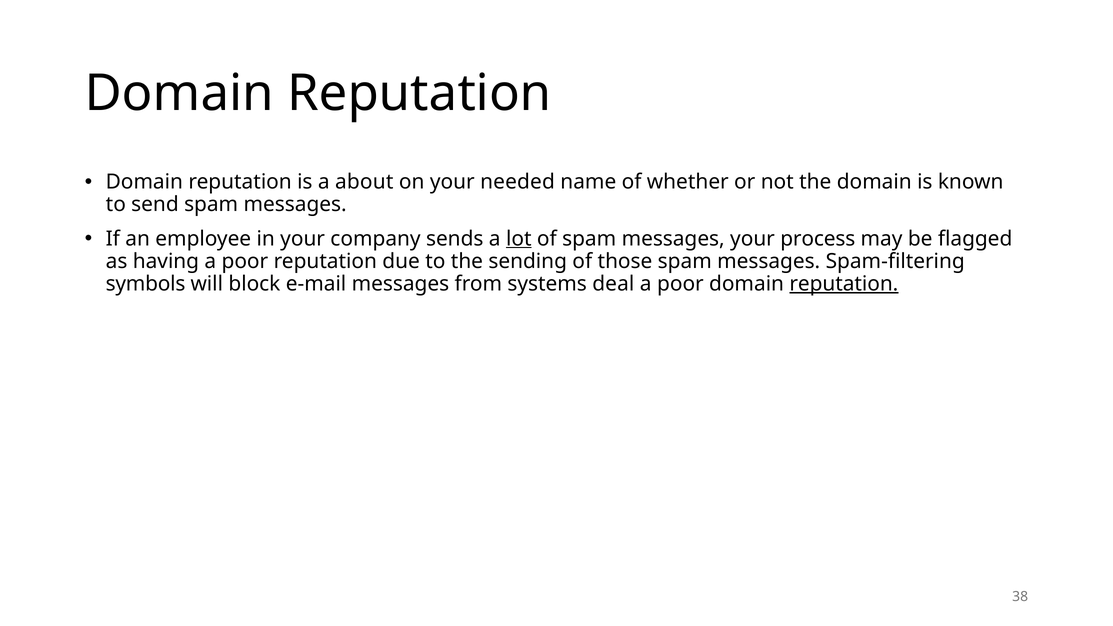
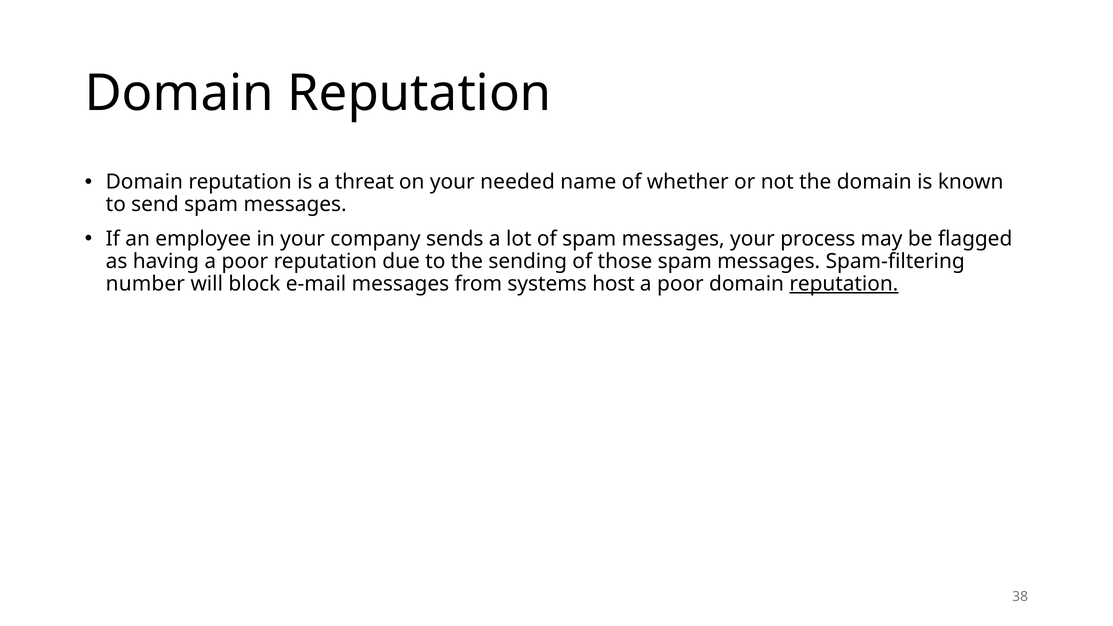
about: about -> threat (364, 182)
lot underline: present -> none (519, 239)
symbols: symbols -> number (145, 284)
deal: deal -> host (613, 284)
